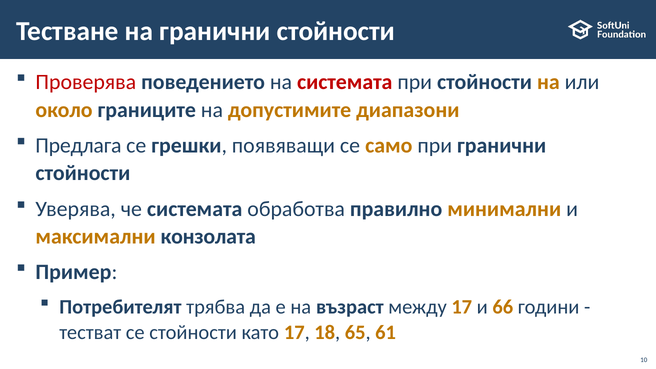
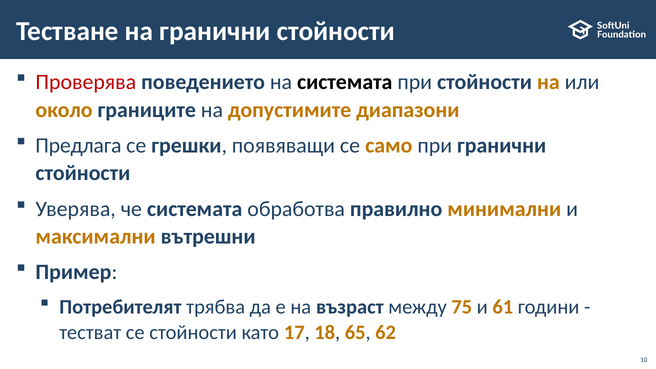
системата colour: red -> black (345, 82)
конзолата: конзолата -> вътрешни (208, 236)
между 17: 17 -> 75 (462, 307)
66: 66 -> 61 (503, 307)
61: 61 -> 62 (386, 333)
